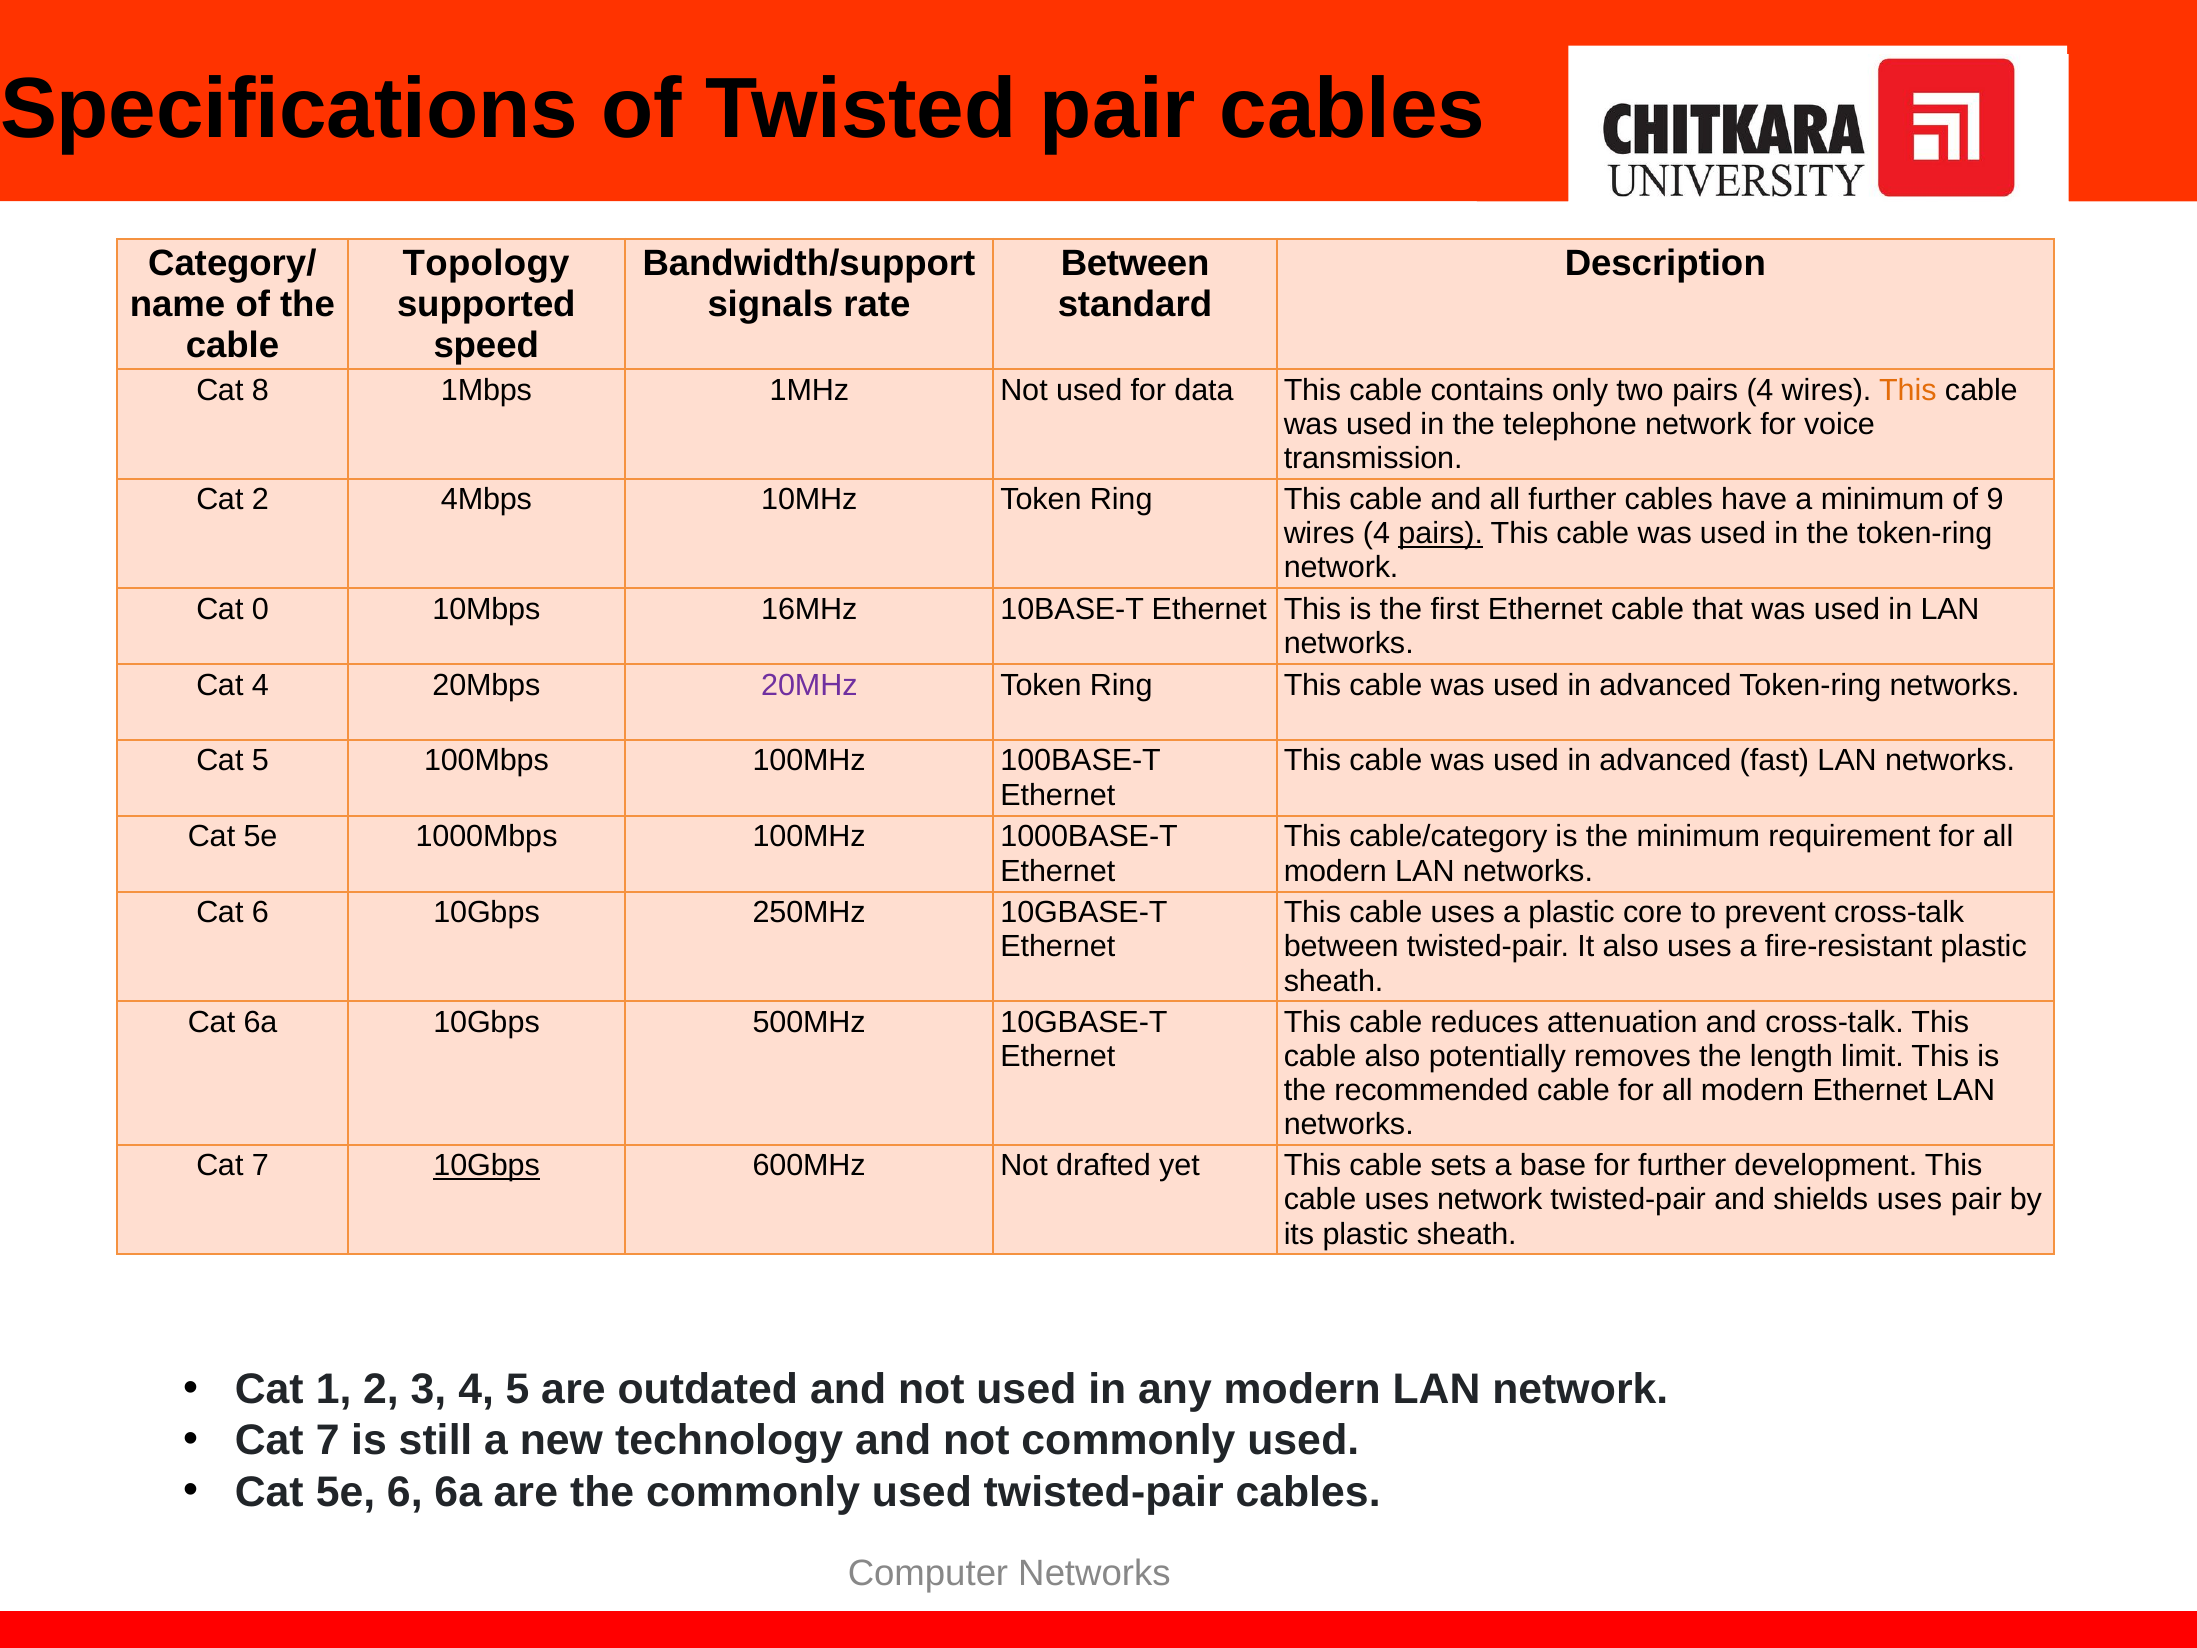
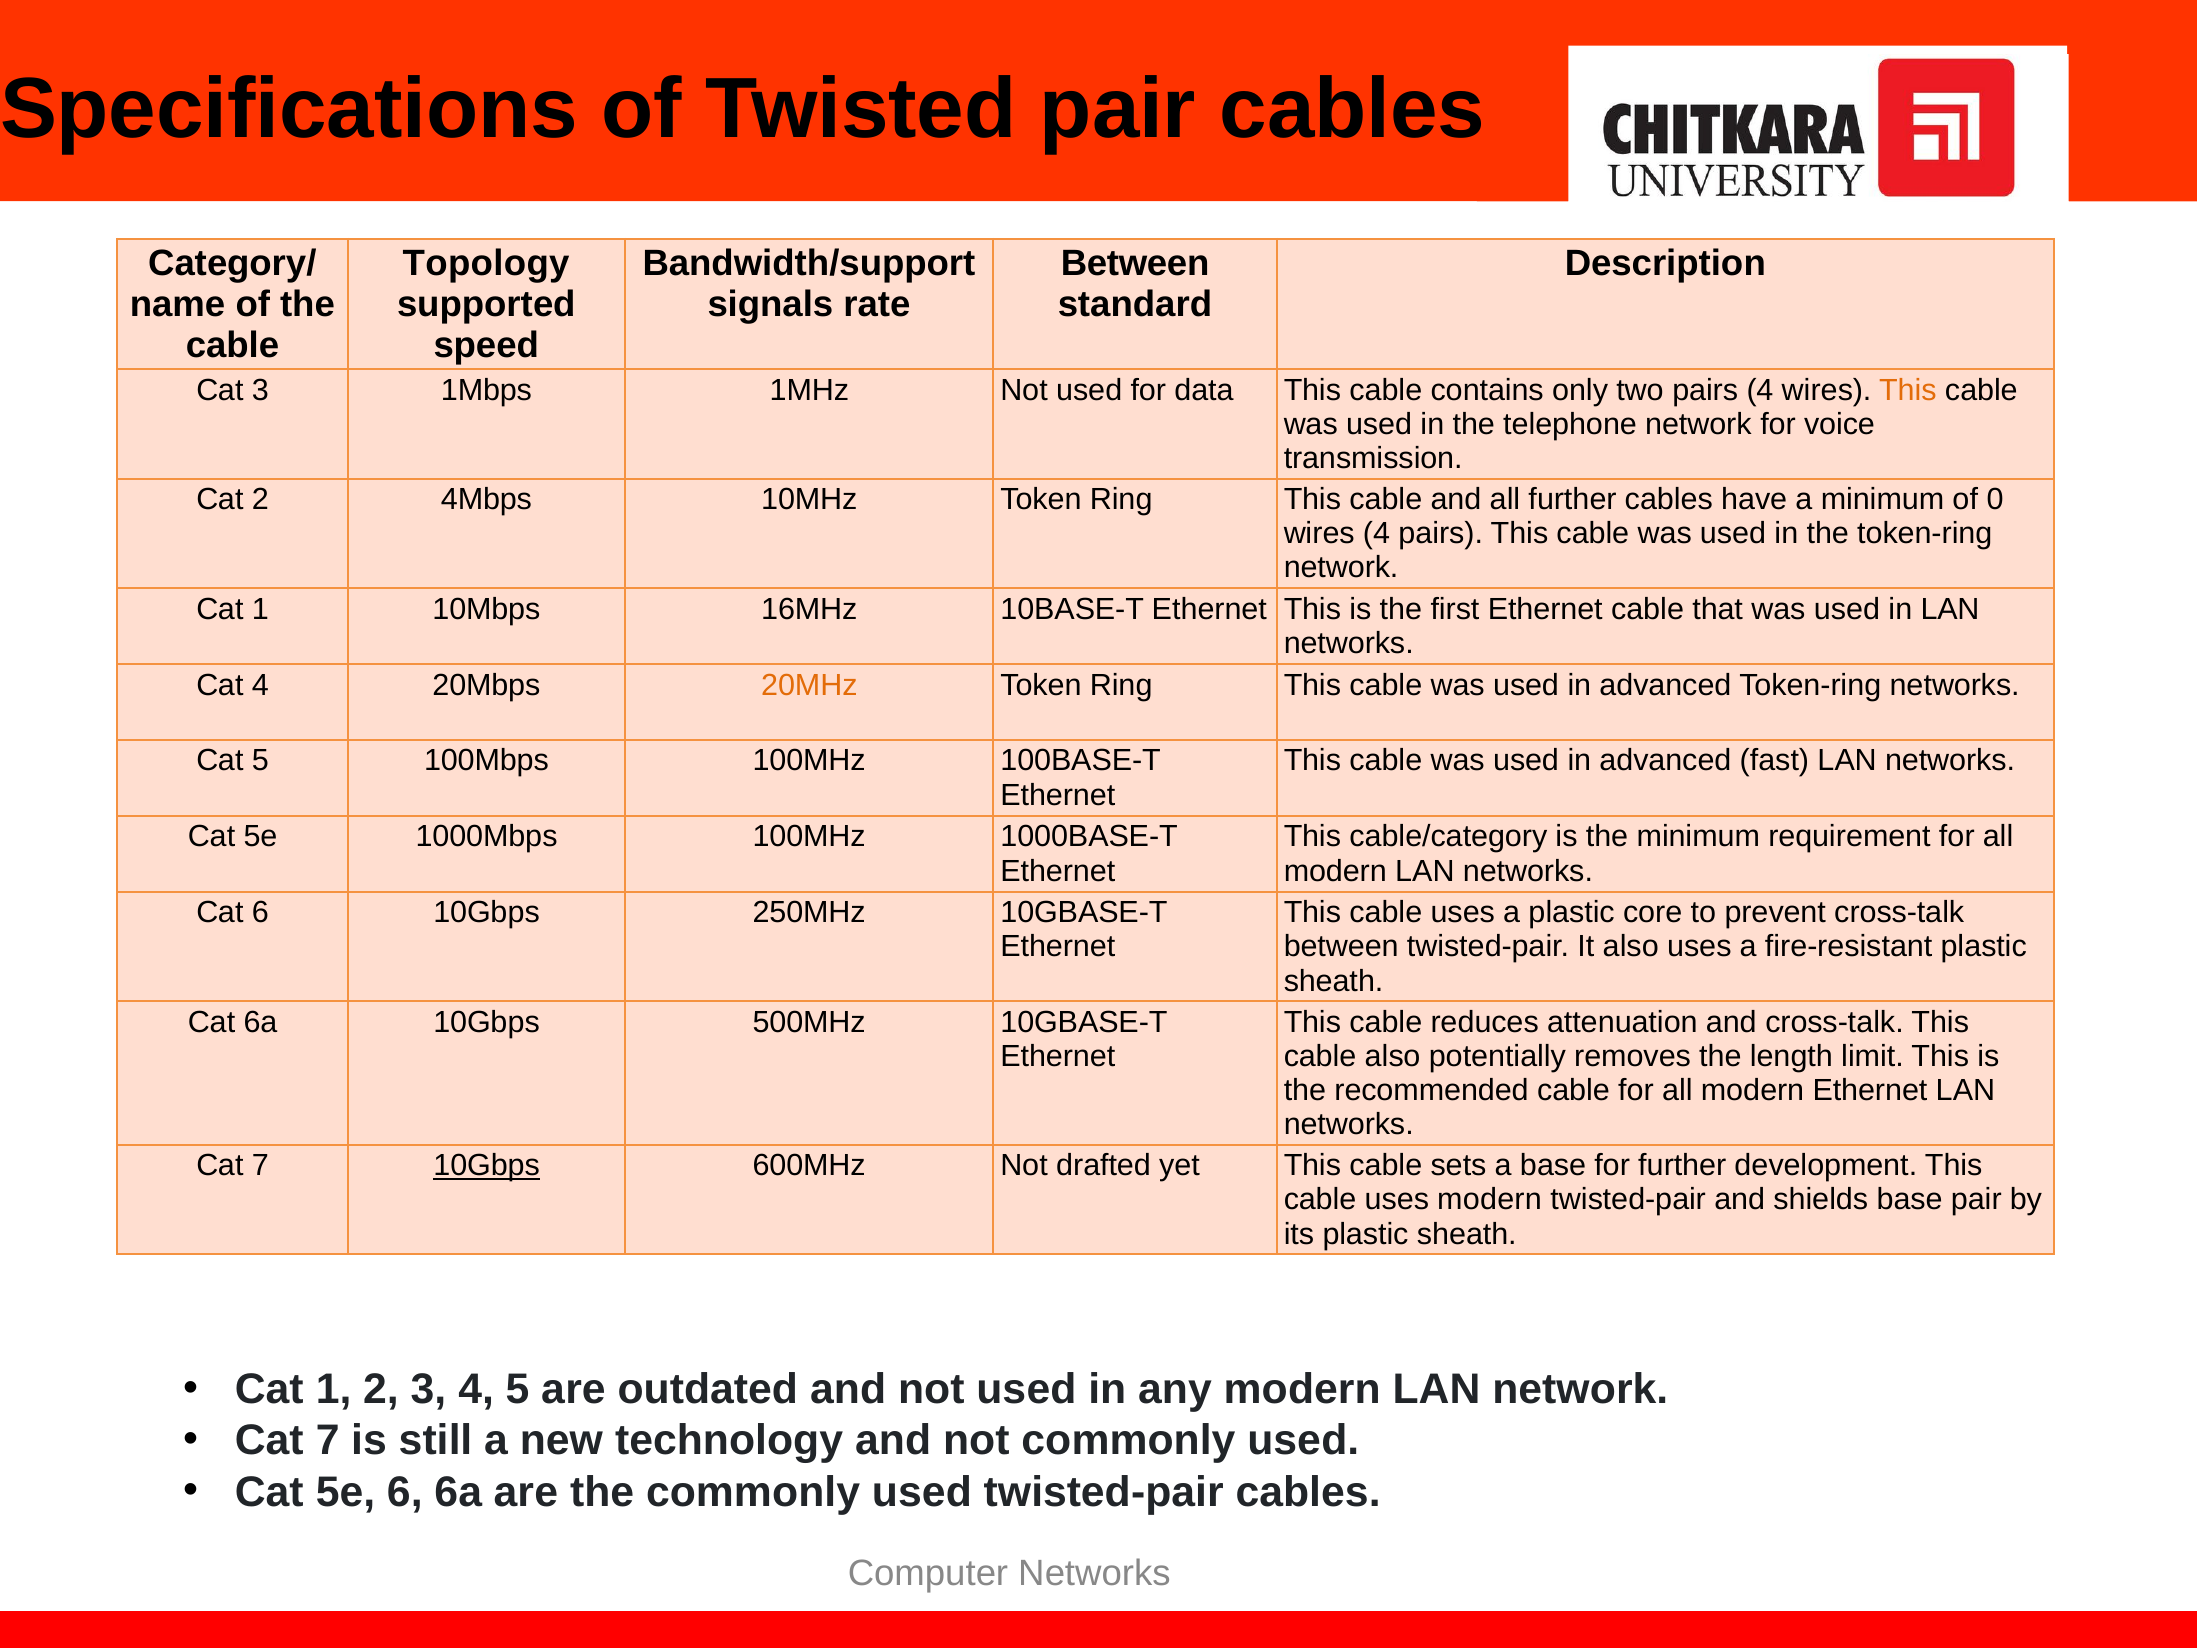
Cat 8: 8 -> 3 (260, 390)
9: 9 -> 0 (1995, 499)
pairs underline: present -> none (1441, 534)
0: 0 -> 1 (260, 609)
20MHz colour: purple -> orange (809, 685)
uses network: network -> modern (1490, 1200)
shields uses: uses -> base (1910, 1200)
